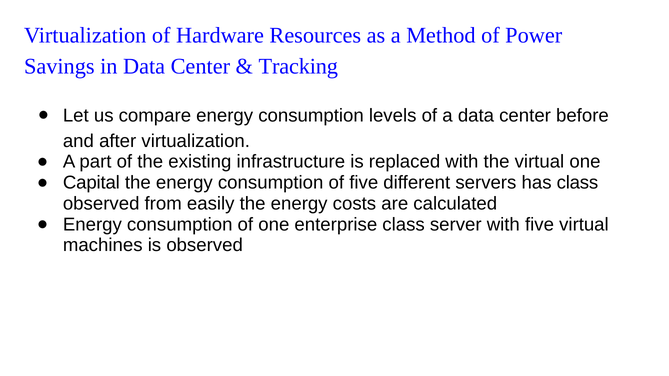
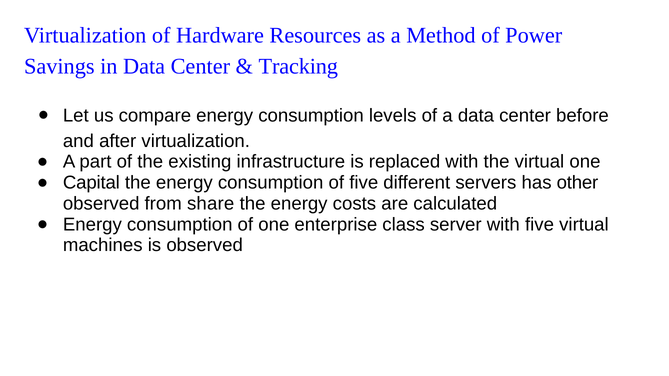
has class: class -> other (577, 183)
easily: easily -> share (211, 204)
